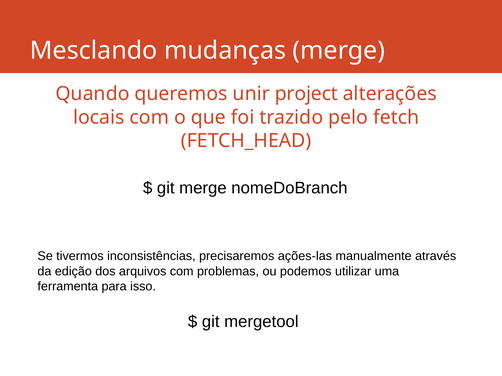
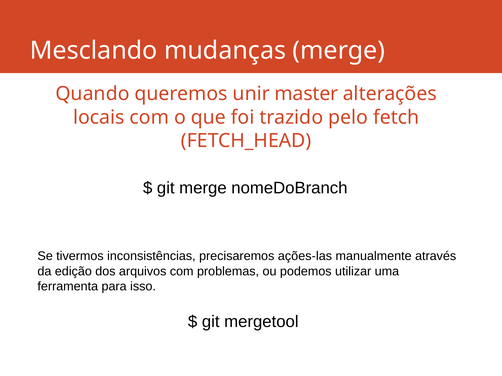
project: project -> master (306, 94)
